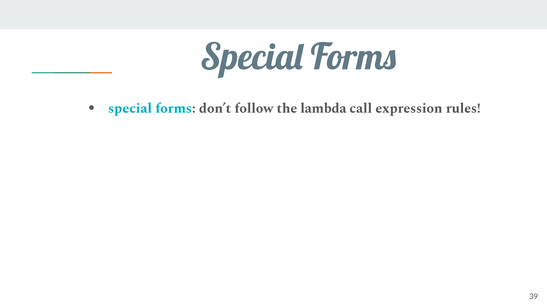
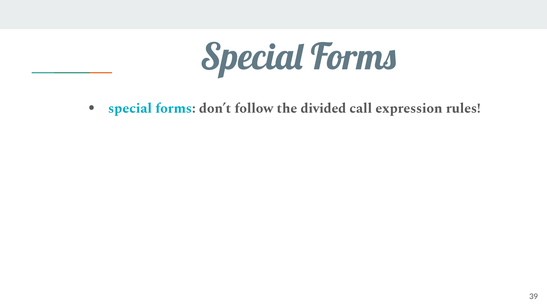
lambda: lambda -> divided (323, 108)
